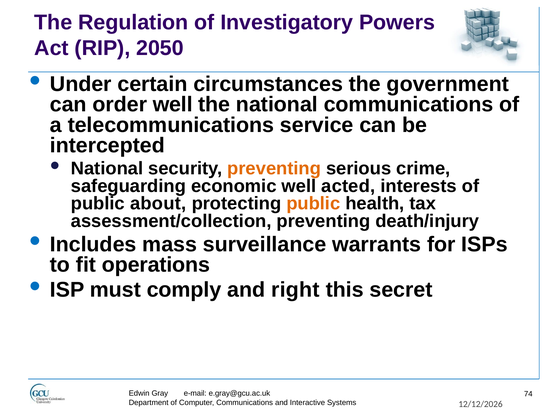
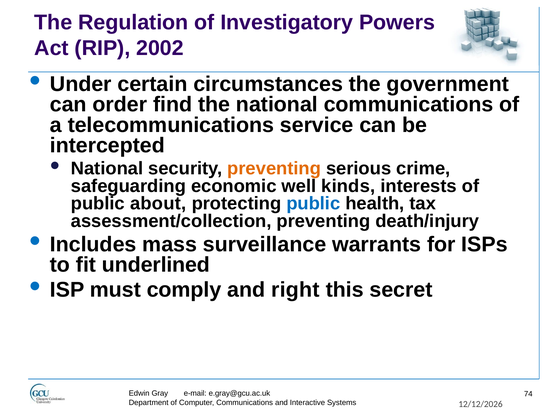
2050: 2050 -> 2002 (160, 48)
order well: well -> find (173, 105)
acted: acted -> kinds (348, 186)
public colour: orange -> blue (313, 204)
operations: operations -> underlined (156, 265)
